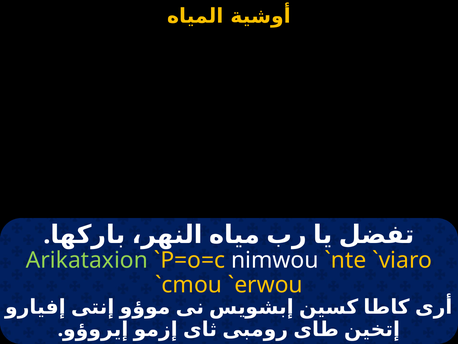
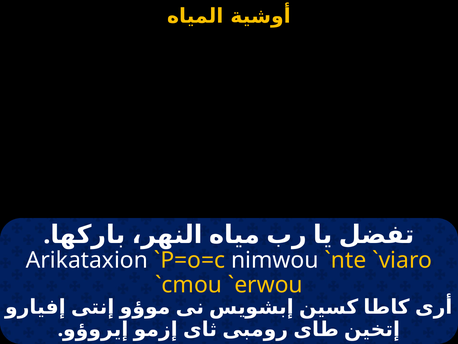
Arikataxion colour: light green -> white (87, 260)
